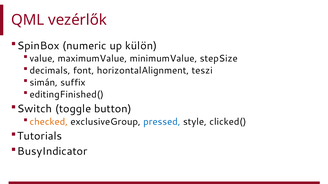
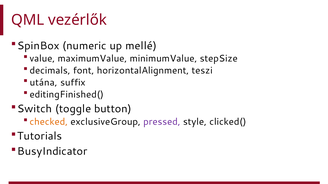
külön: külön -> mellé (141, 46)
simán: simán -> utána (44, 83)
pressed colour: blue -> purple (162, 122)
